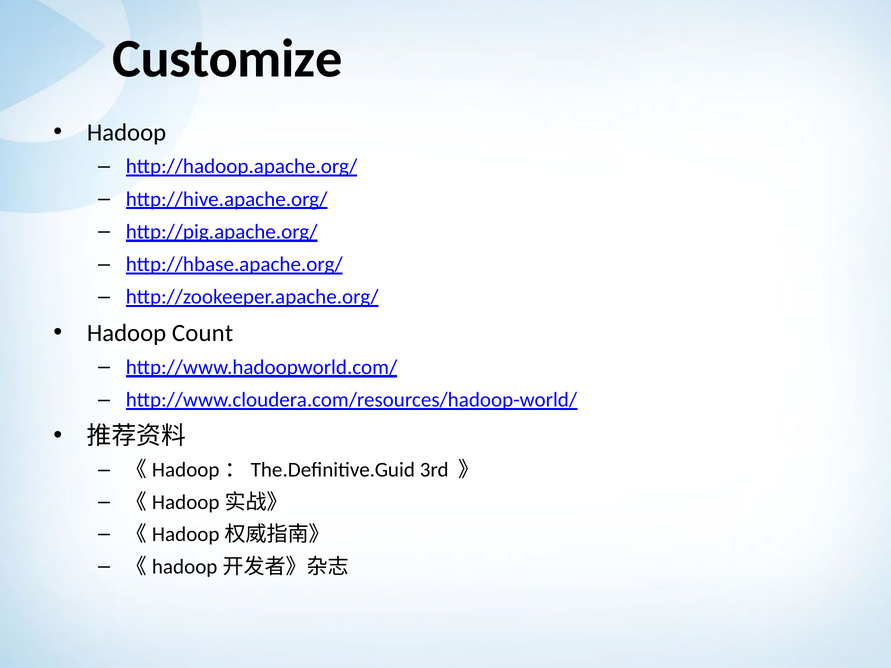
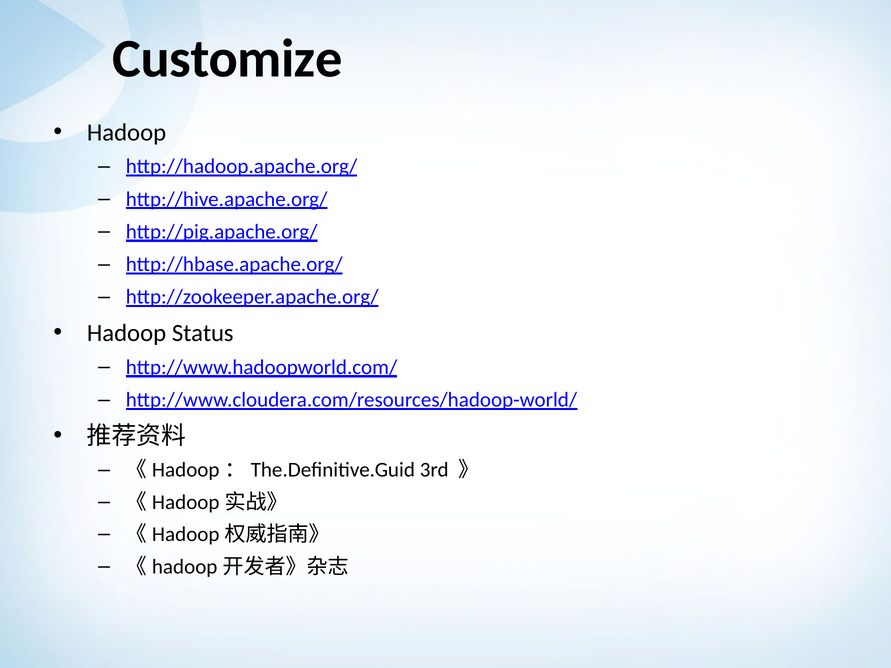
Count: Count -> Status (203, 333)
